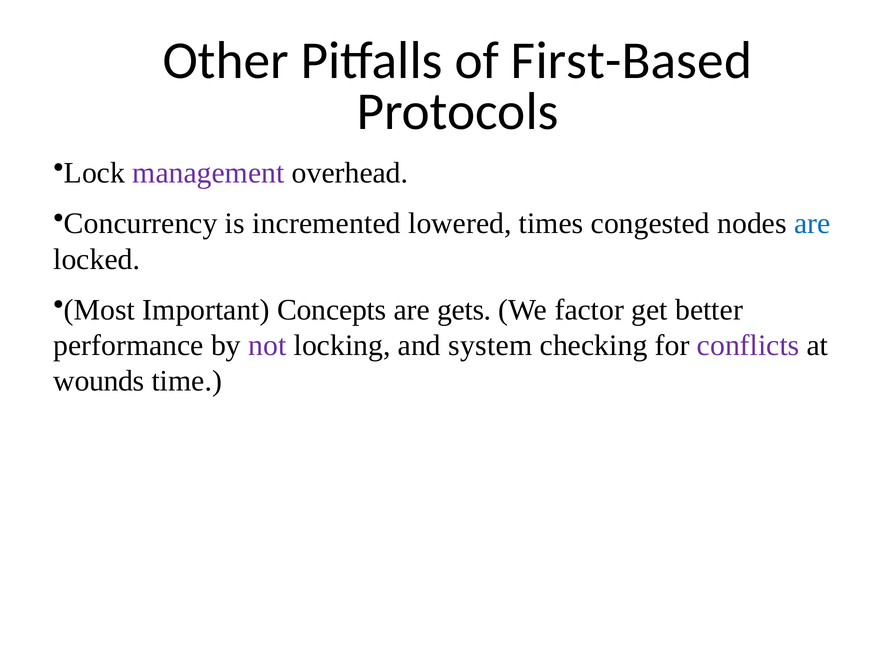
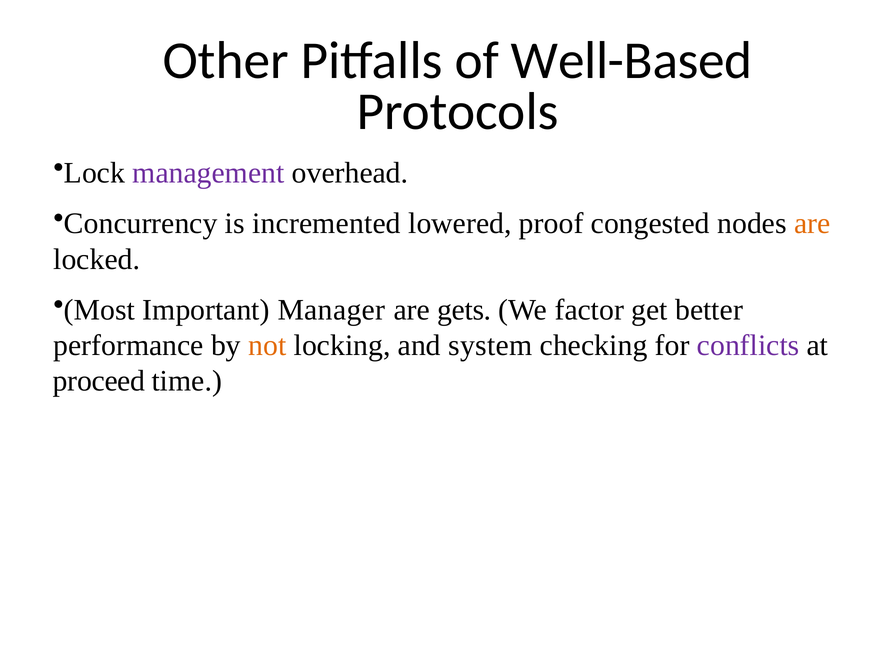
First-Based: First-Based -> Well-Based (632, 61)
times: times -> proof (551, 224)
are colour: blue -> orange (812, 224)
Concepts: Concepts -> Manager (331, 310)
not colour: purple -> orange (267, 346)
wounds: wounds -> proceed (99, 382)
